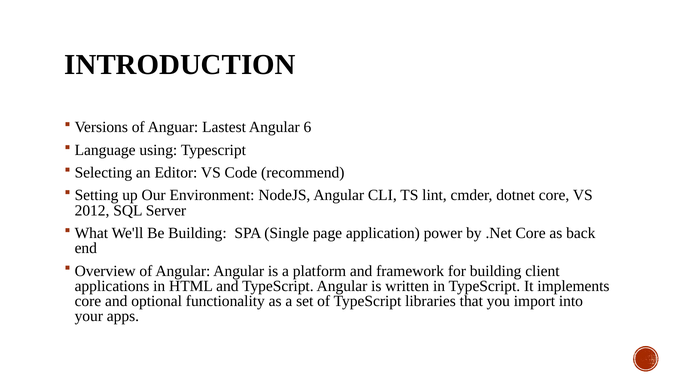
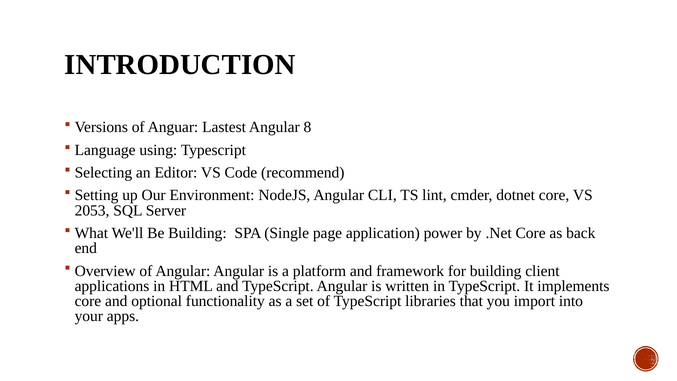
6: 6 -> 8 (307, 127)
2012: 2012 -> 2053 (92, 210)
